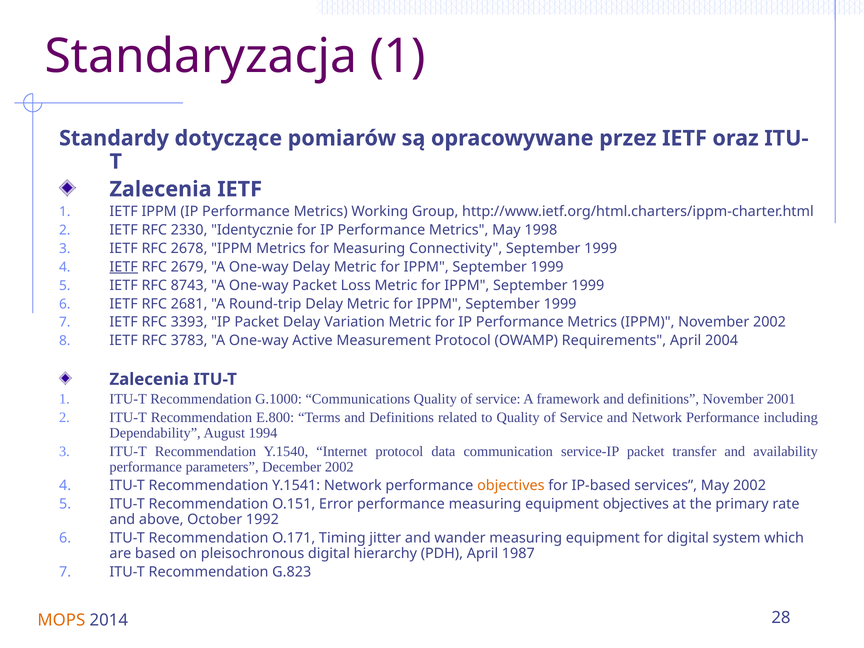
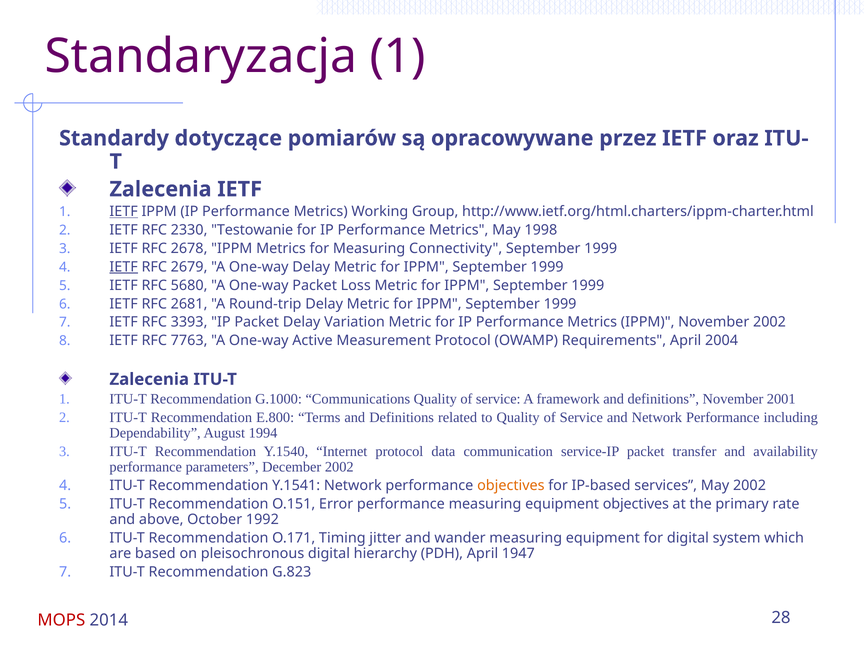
IETF underline: none -> present (124, 212)
Identycznie: Identycznie -> Testowanie (252, 230)
8743: 8743 -> 5680 (189, 285)
3783: 3783 -> 7763 (189, 341)
1987: 1987 -> 1947 (518, 553)
MOPS colour: orange -> red (61, 620)
